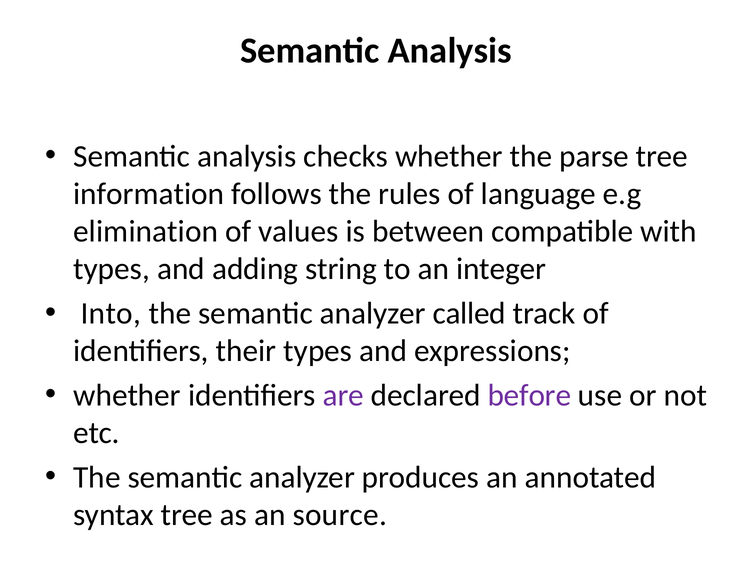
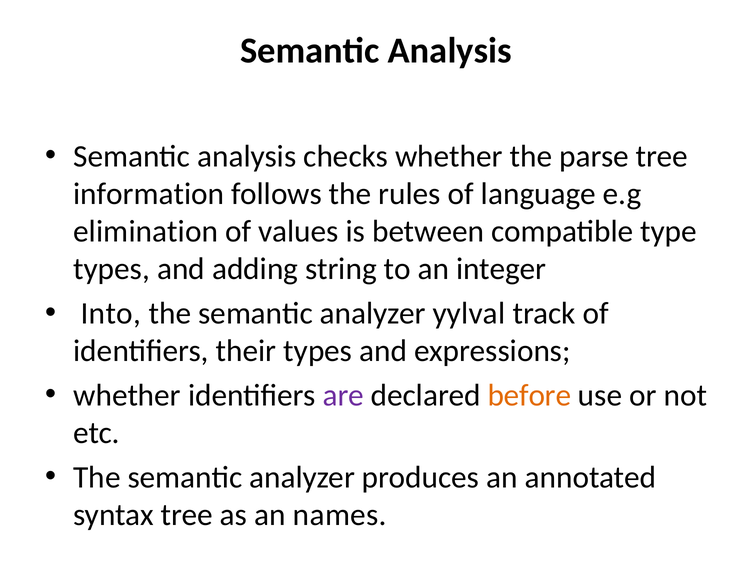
with: with -> type (669, 232)
called: called -> yylval (469, 313)
before colour: purple -> orange (529, 395)
source: source -> names (340, 515)
